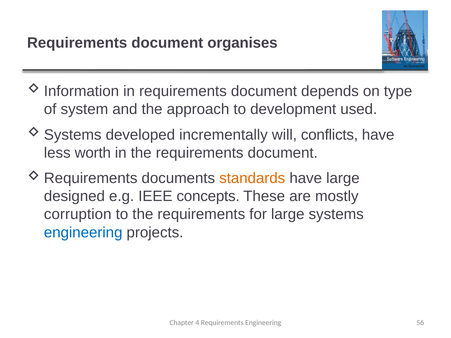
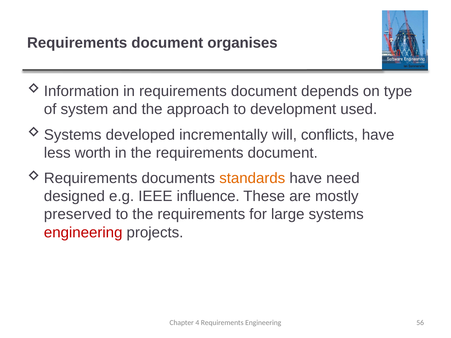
have large: large -> need (343, 178)
concepts: concepts -> influence (208, 196)
corruption: corruption -> preserved (78, 215)
engineering colour: blue -> red (83, 233)
